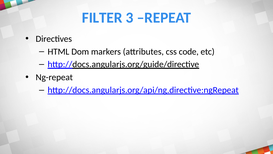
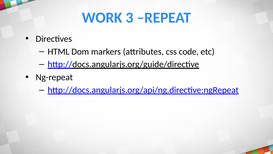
FILTER: FILTER -> WORK (102, 18)
